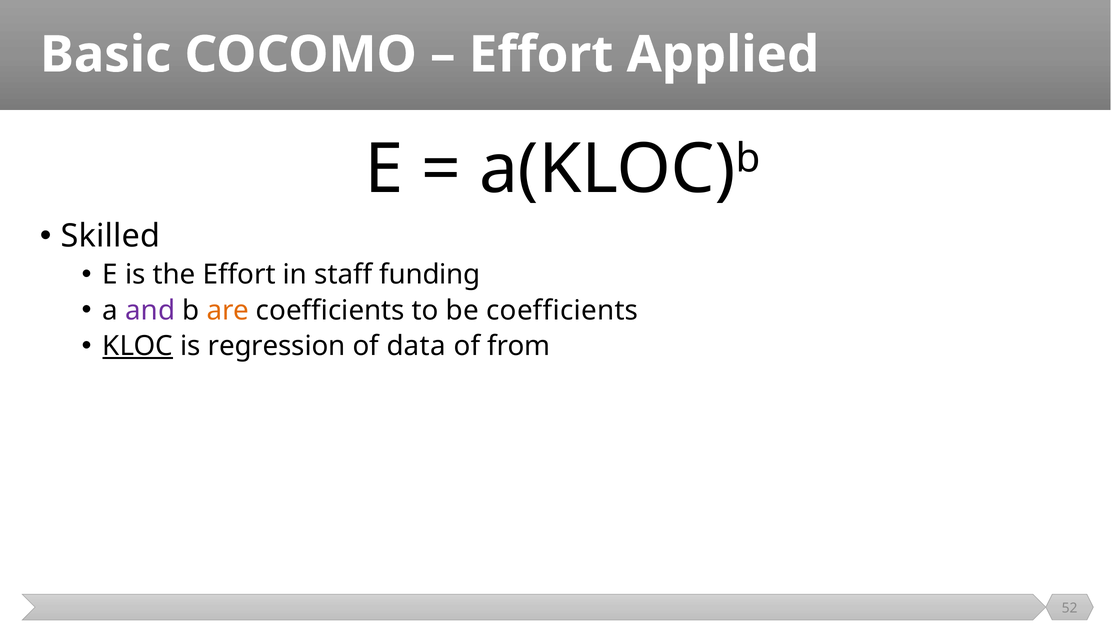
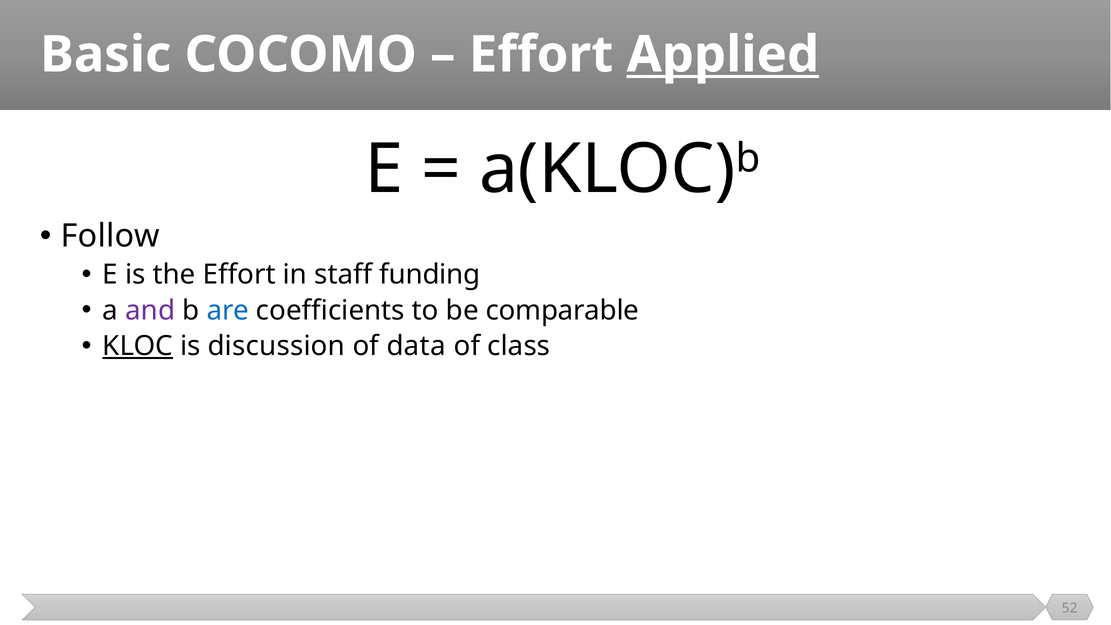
Applied underline: none -> present (723, 55)
Skilled: Skilled -> Follow (110, 236)
are colour: orange -> blue (228, 310)
be coefficients: coefficients -> comparable (563, 310)
regression: regression -> discussion (276, 346)
from: from -> class (519, 346)
